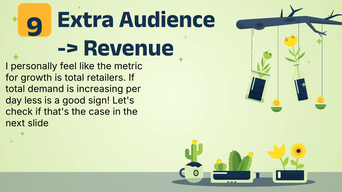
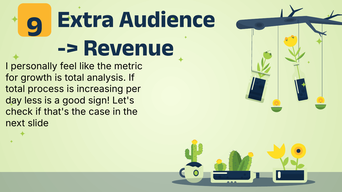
retailers: retailers -> analysis (106, 78)
demand: demand -> process (46, 89)
